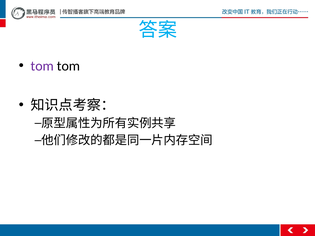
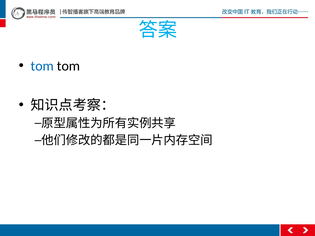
tom colour: purple -> blue (42, 66)
